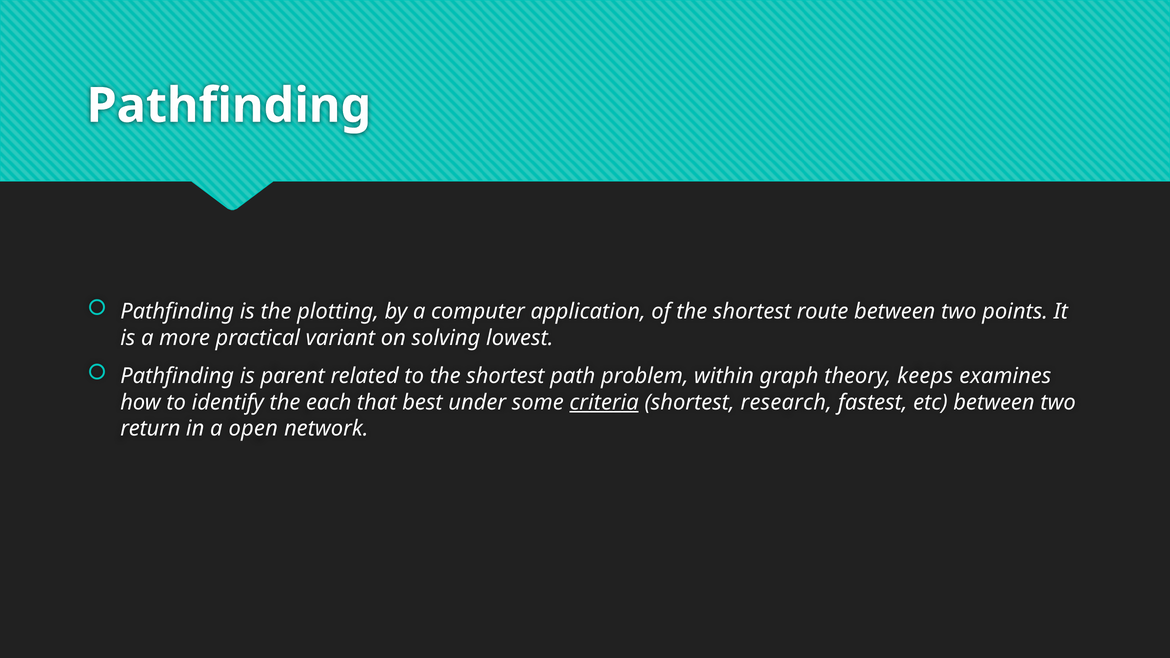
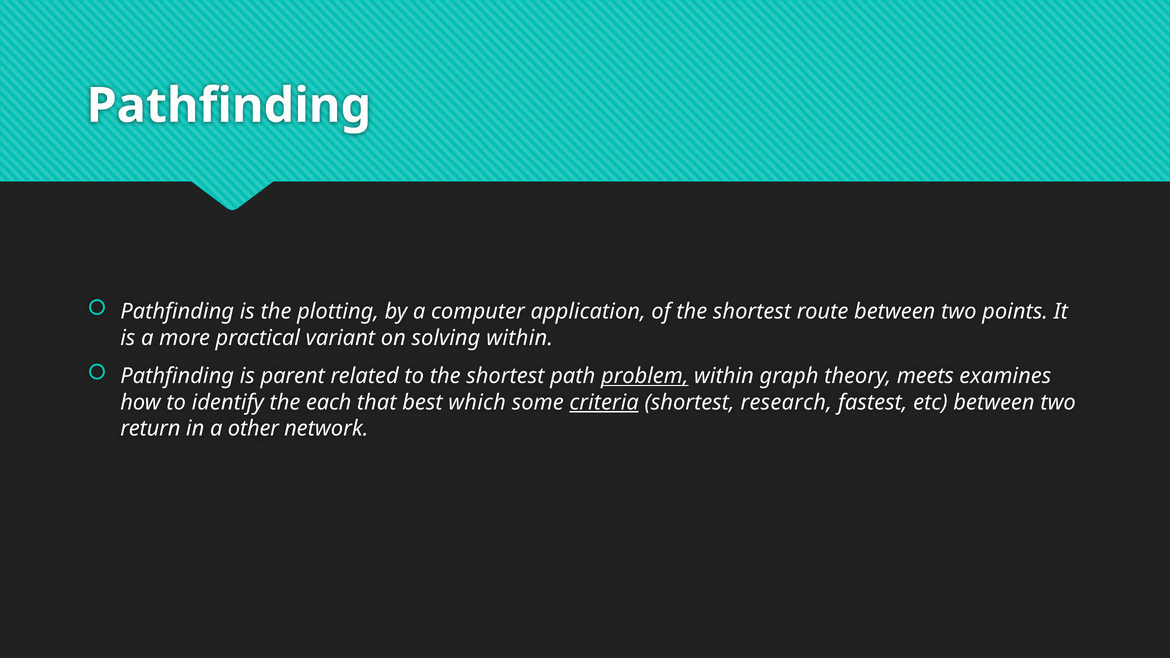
solving lowest: lowest -> within (520, 338)
problem underline: none -> present (645, 376)
keeps: keeps -> meets (925, 376)
under: under -> which (477, 402)
open: open -> other (253, 429)
